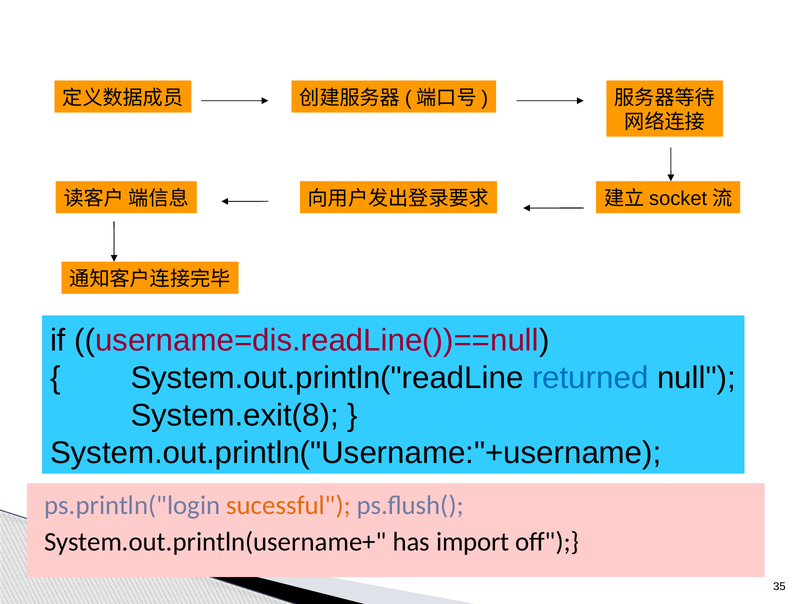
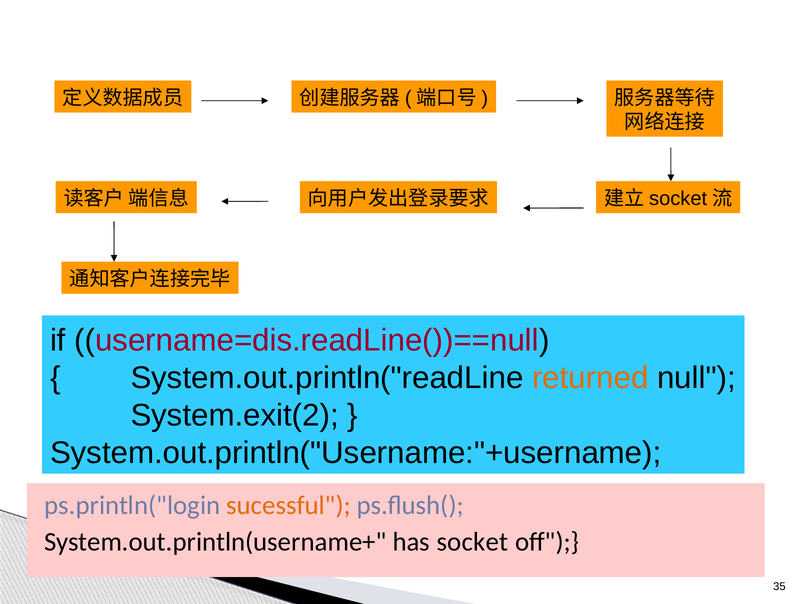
returned colour: blue -> orange (590, 378)
System.exit(8: System.exit(8 -> System.exit(2 (235, 415)
import: import -> socket (472, 542)
